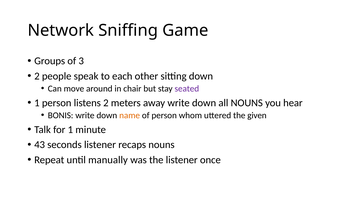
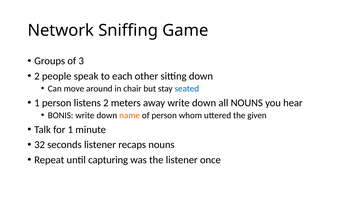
seated colour: purple -> blue (187, 89)
43: 43 -> 32 (40, 145)
manually: manually -> capturing (108, 160)
